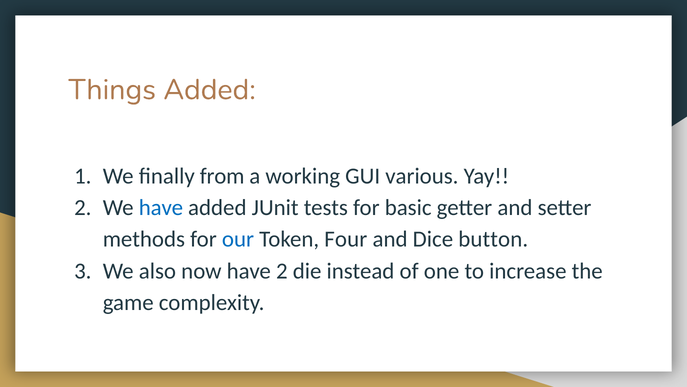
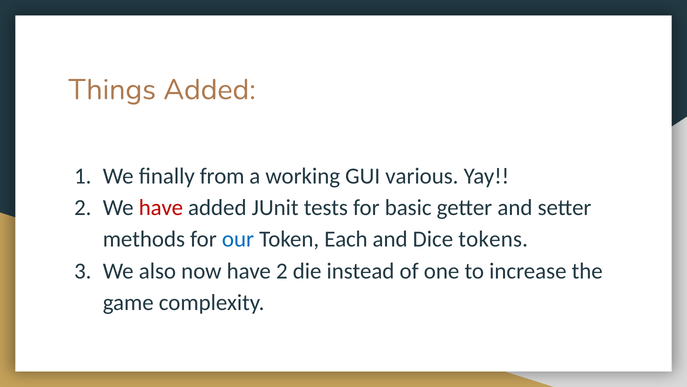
have colour: blue -> red (161, 207)
Four: Four -> Each (346, 239)
button: button -> tokens (493, 239)
